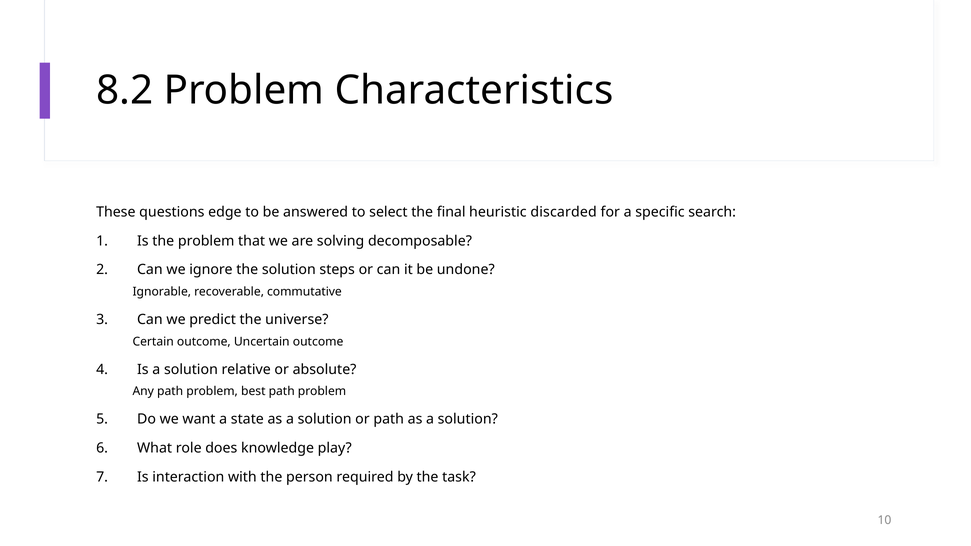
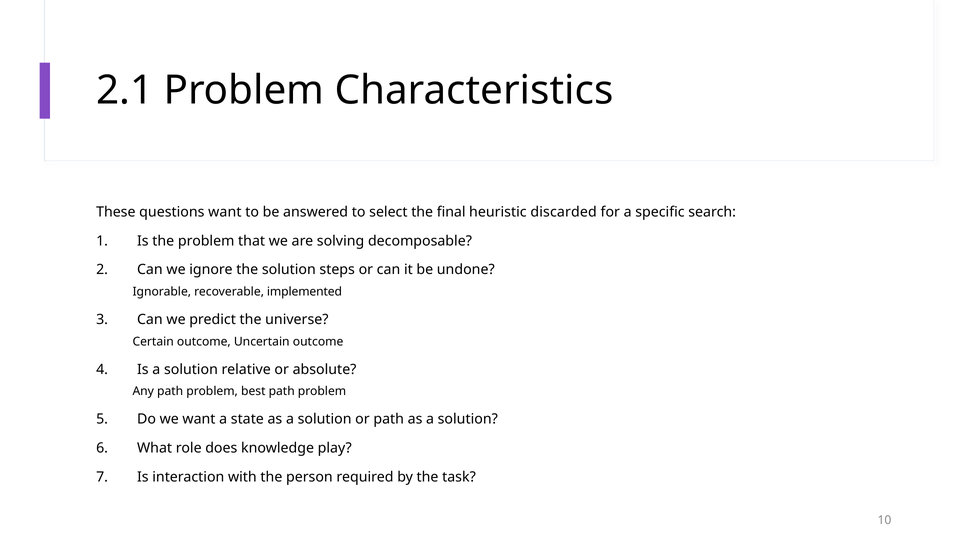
8.2: 8.2 -> 2.1 (125, 90)
questions edge: edge -> want (225, 212)
commutative: commutative -> implemented (305, 292)
